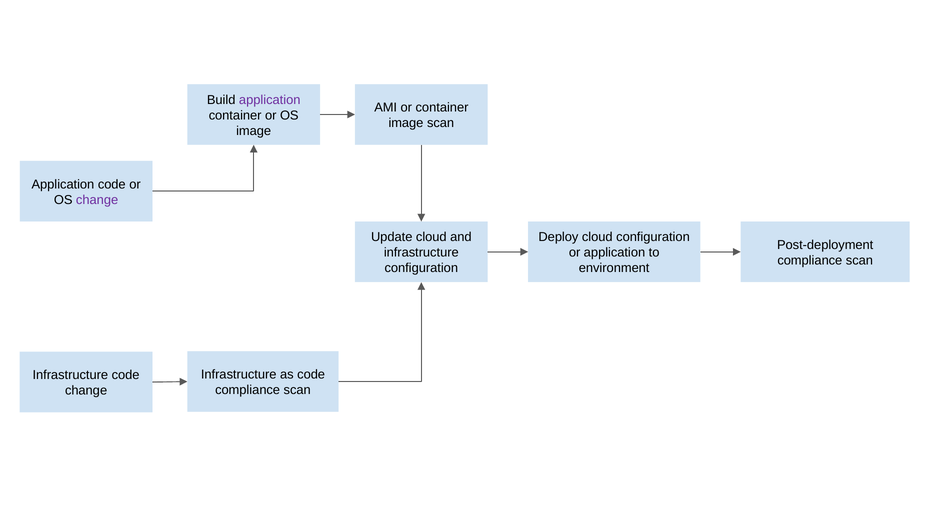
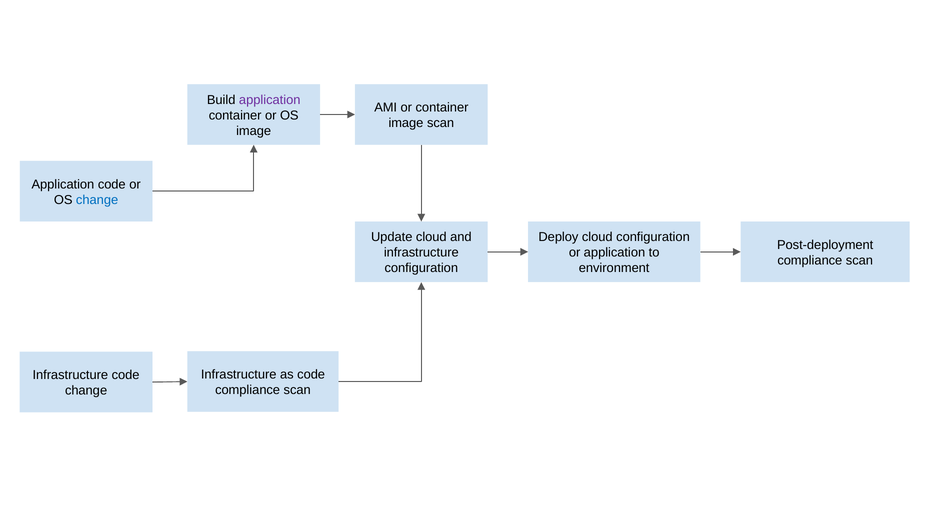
change colour: purple -> blue (97, 200)
